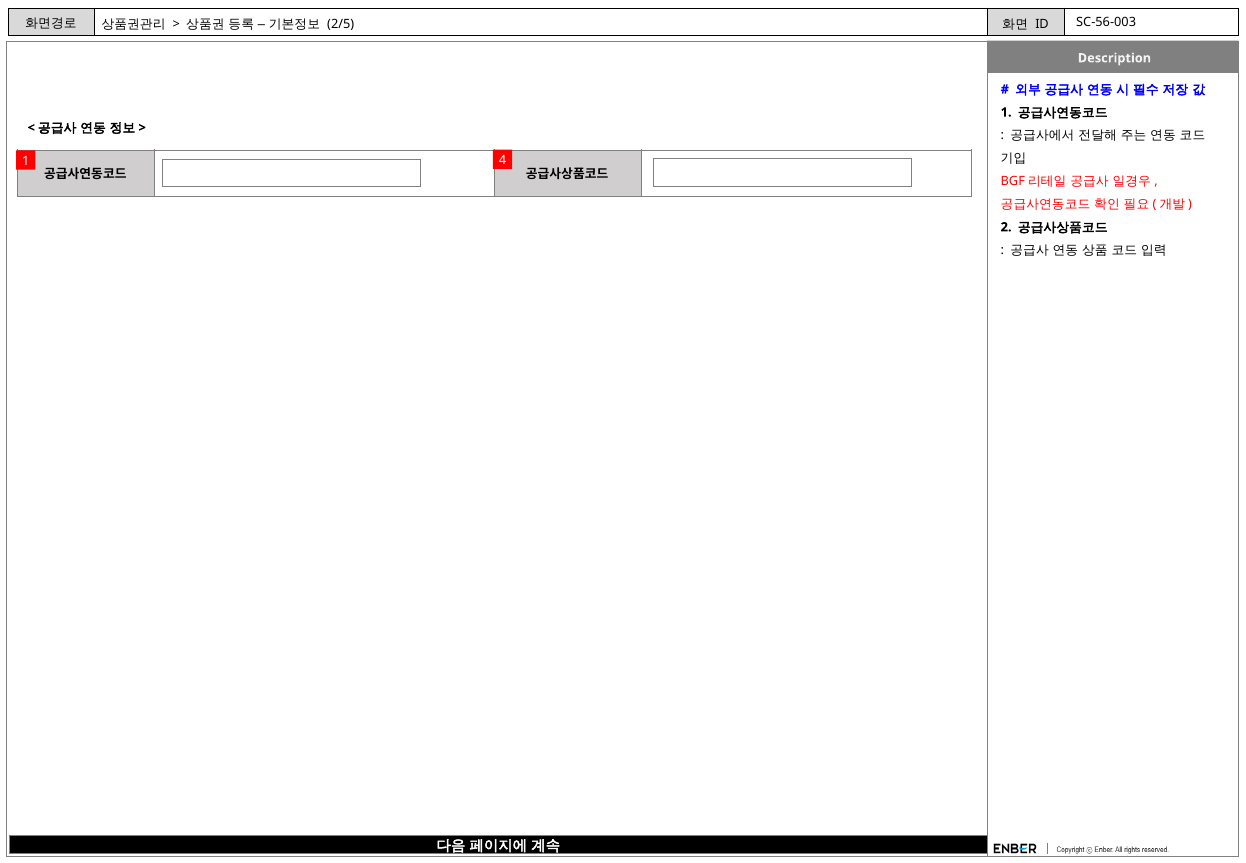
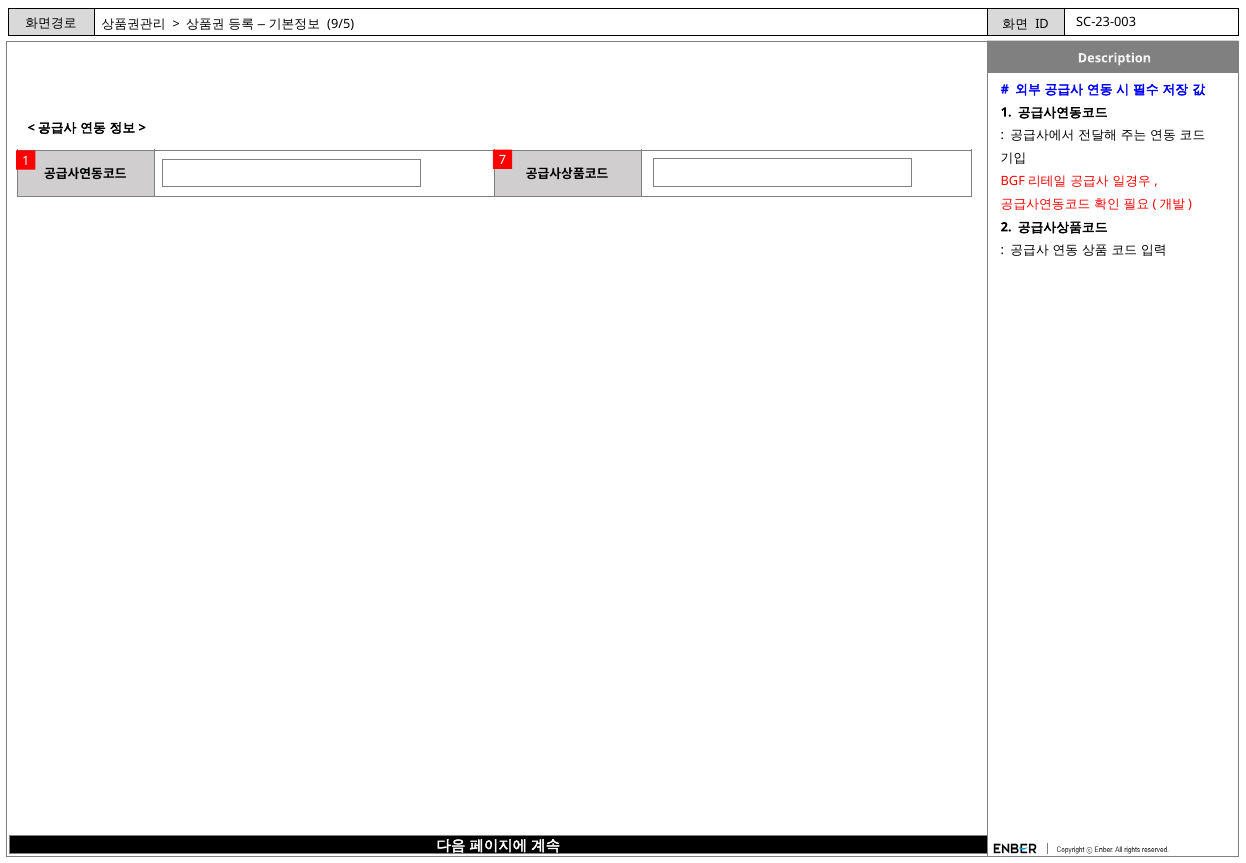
SC-56-003: SC-56-003 -> SC-23-003 (1106, 22)
2/5: 2/5 -> 9/5 (341, 24)
4: 4 -> 7 (502, 160)
